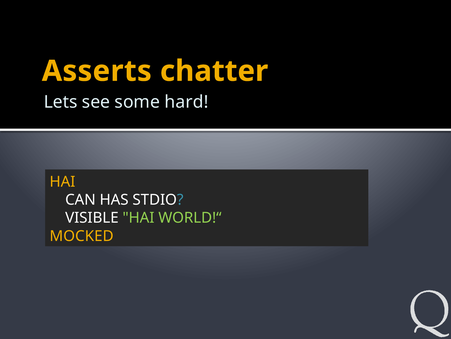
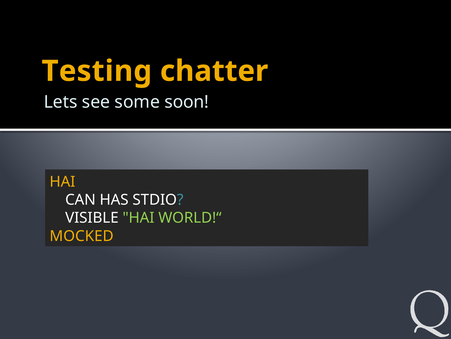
Asserts: Asserts -> Testing (97, 71)
hard: hard -> soon (187, 102)
